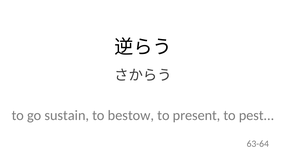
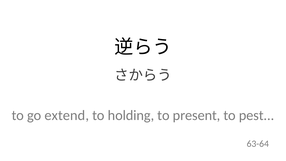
sustain: sustain -> extend (67, 115)
bestow: bestow -> holding (131, 115)
